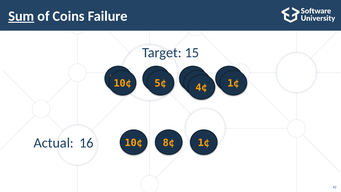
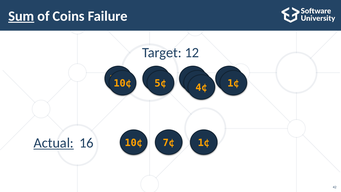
15: 15 -> 12 (192, 53)
Actual underline: none -> present (54, 143)
8¢: 8¢ -> 7¢ (169, 143)
